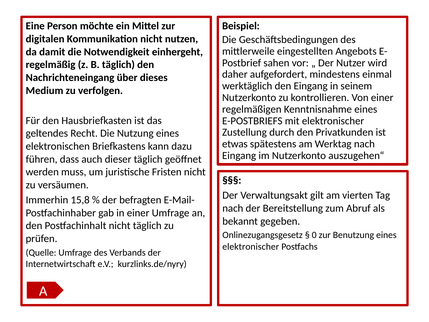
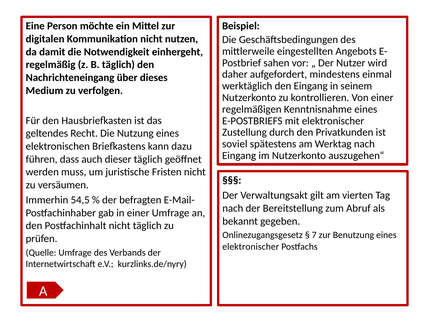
etwas: etwas -> soviel (235, 144)
15,8: 15,8 -> 54,5 (80, 200)
0: 0 -> 7 (314, 235)
